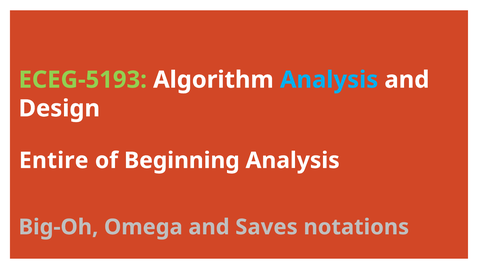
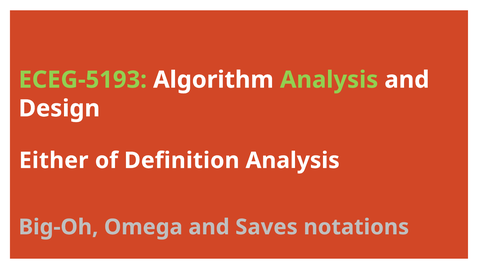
Analysis colour: light blue -> light green (329, 80)
Entire: Entire -> Either (54, 160)
Beginning: Beginning -> Definition (182, 160)
